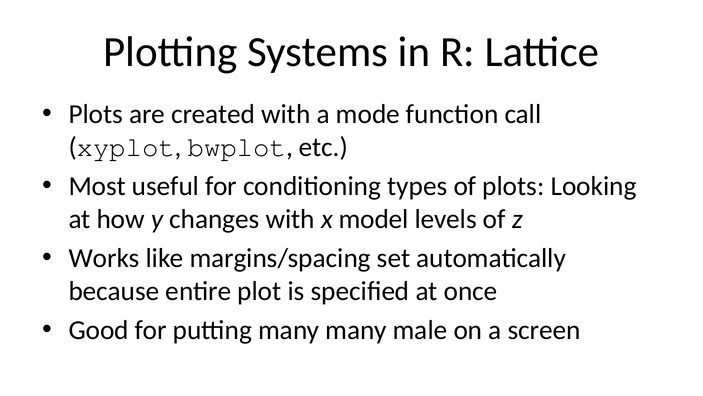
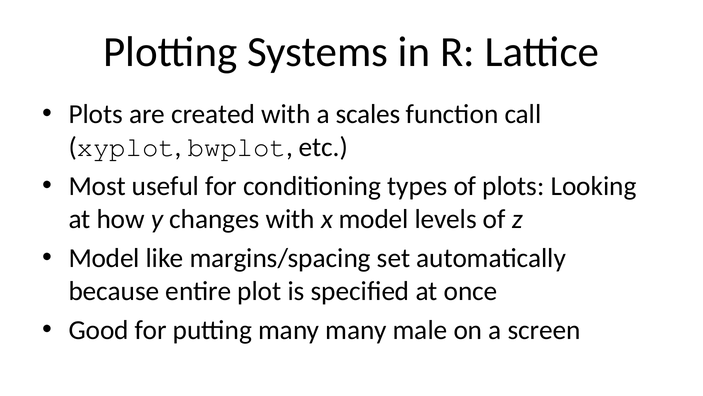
mode: mode -> scales (368, 114)
Works: Works -> Model (104, 258)
